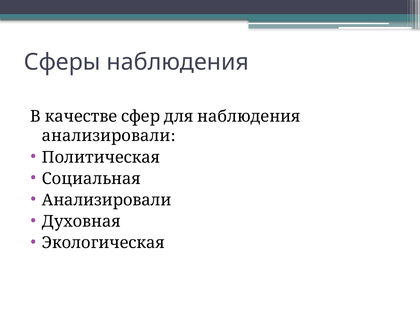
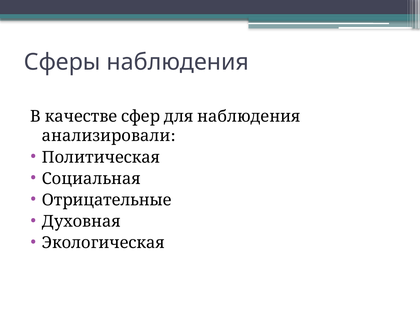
Анализировали: Анализировали -> Отрицательные (107, 200)
